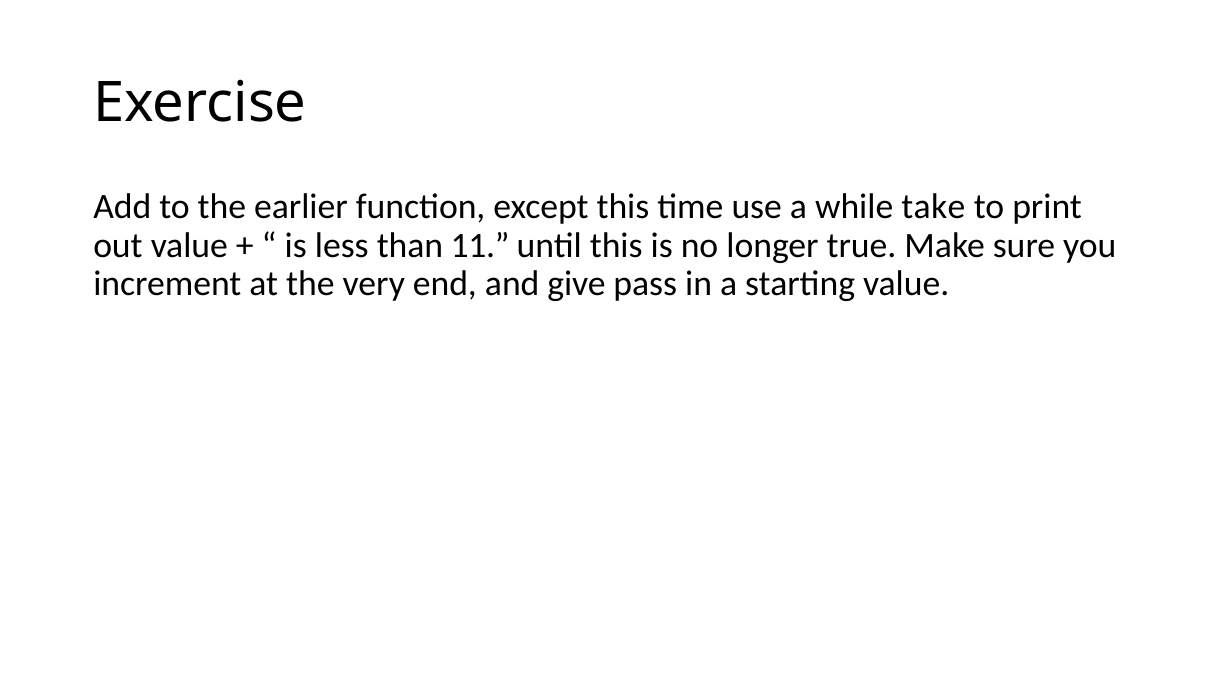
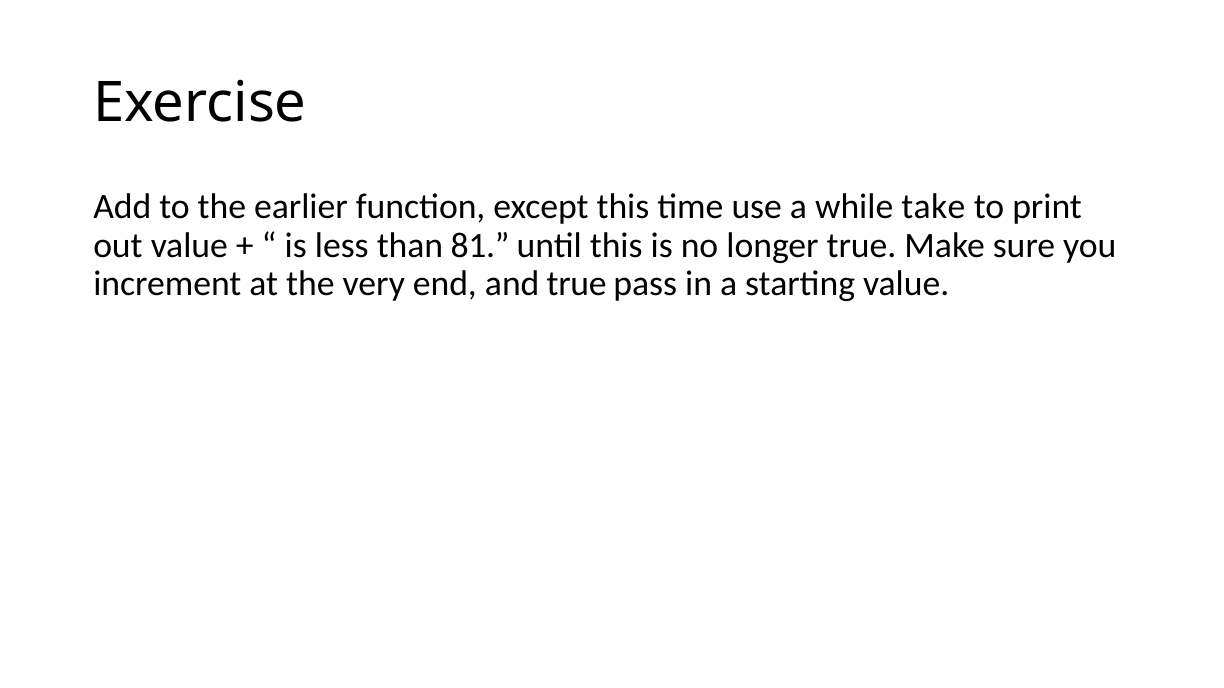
11: 11 -> 81 (480, 246)
and give: give -> true (577, 284)
